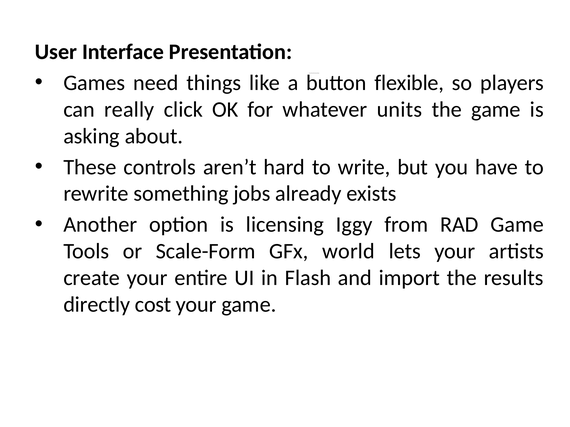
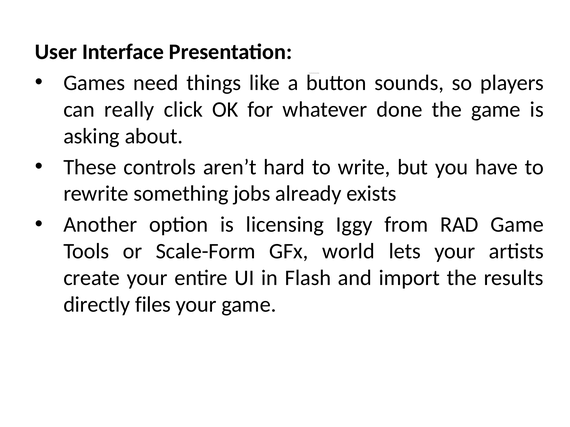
flexible: flexible -> sounds (409, 83)
units: units -> done (400, 110)
cost: cost -> files (153, 305)
